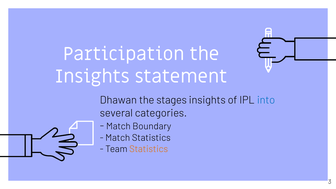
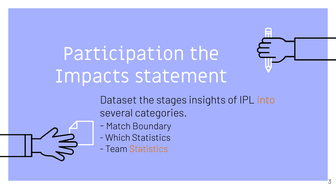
Insights: Insights -> Impacts (92, 76)
Dhawan: Dhawan -> Dataset (118, 100)
into colour: blue -> orange (266, 100)
Match: Match -> Which (118, 138)
